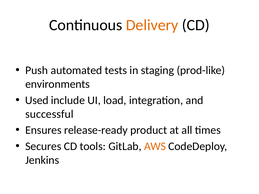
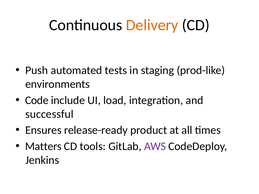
Used: Used -> Code (37, 100)
Secures: Secures -> Matters (43, 146)
AWS colour: orange -> purple (155, 146)
